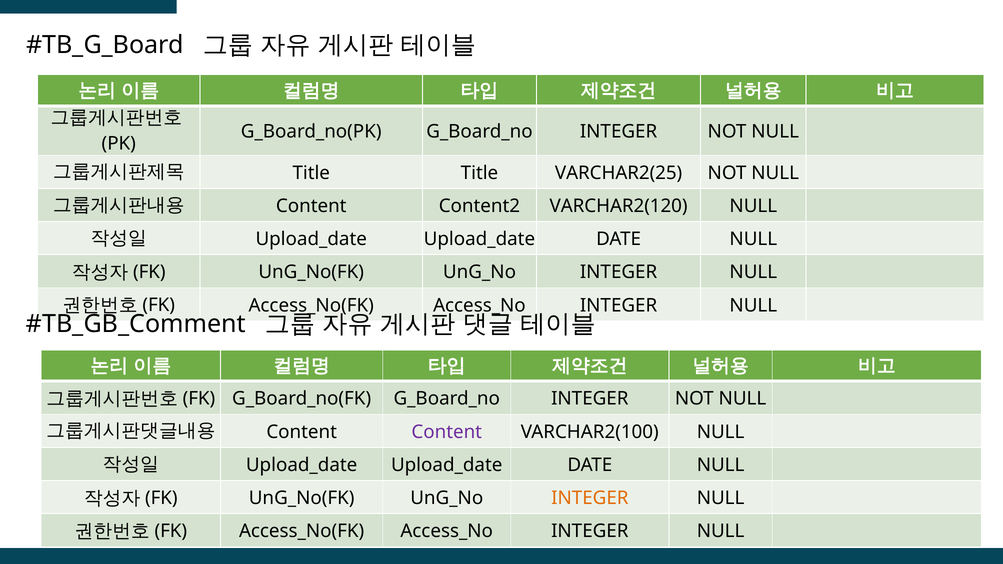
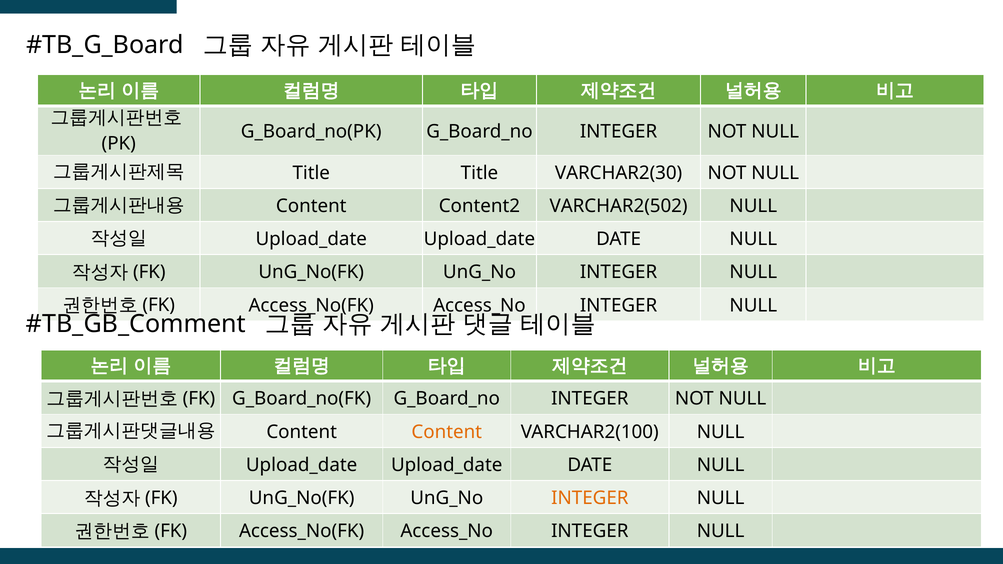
VARCHAR2(25: VARCHAR2(25 -> VARCHAR2(30 (619, 173)
VARCHAR2(120: VARCHAR2(120 -> VARCHAR2(502 (619, 206)
Content colour: purple -> orange (447, 432)
